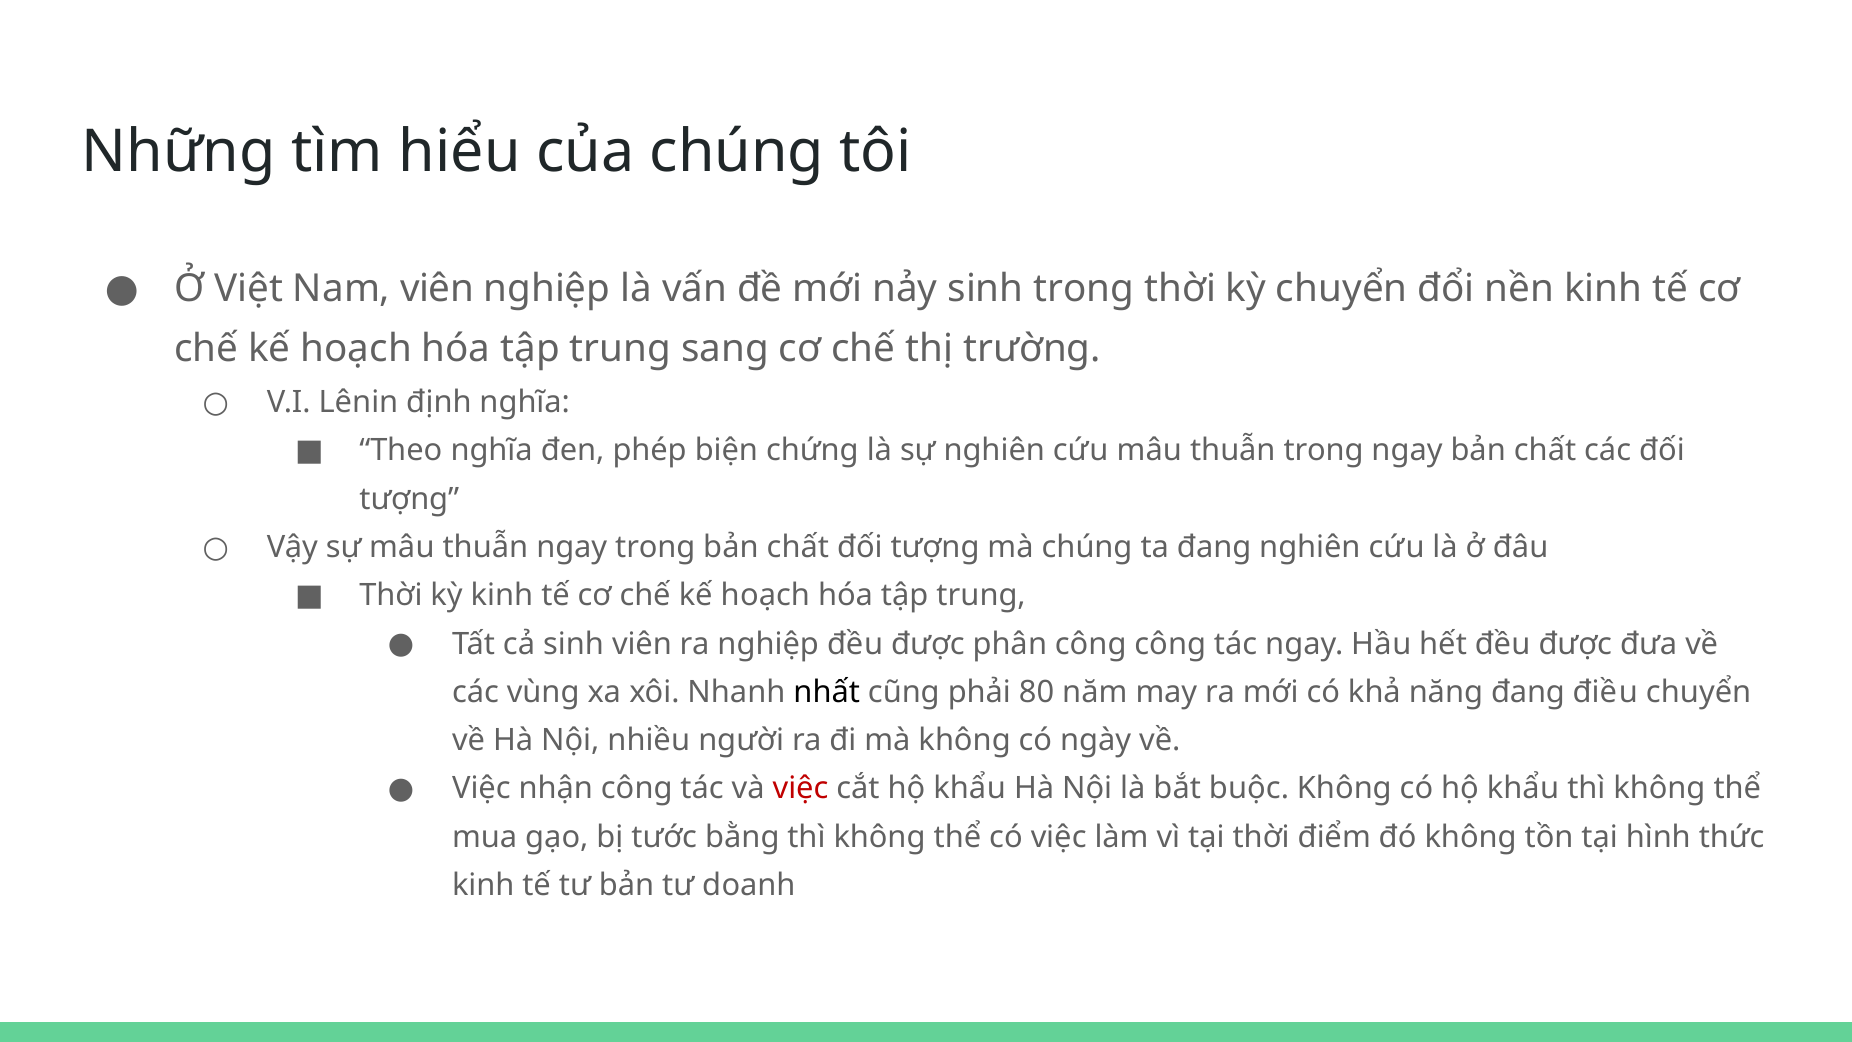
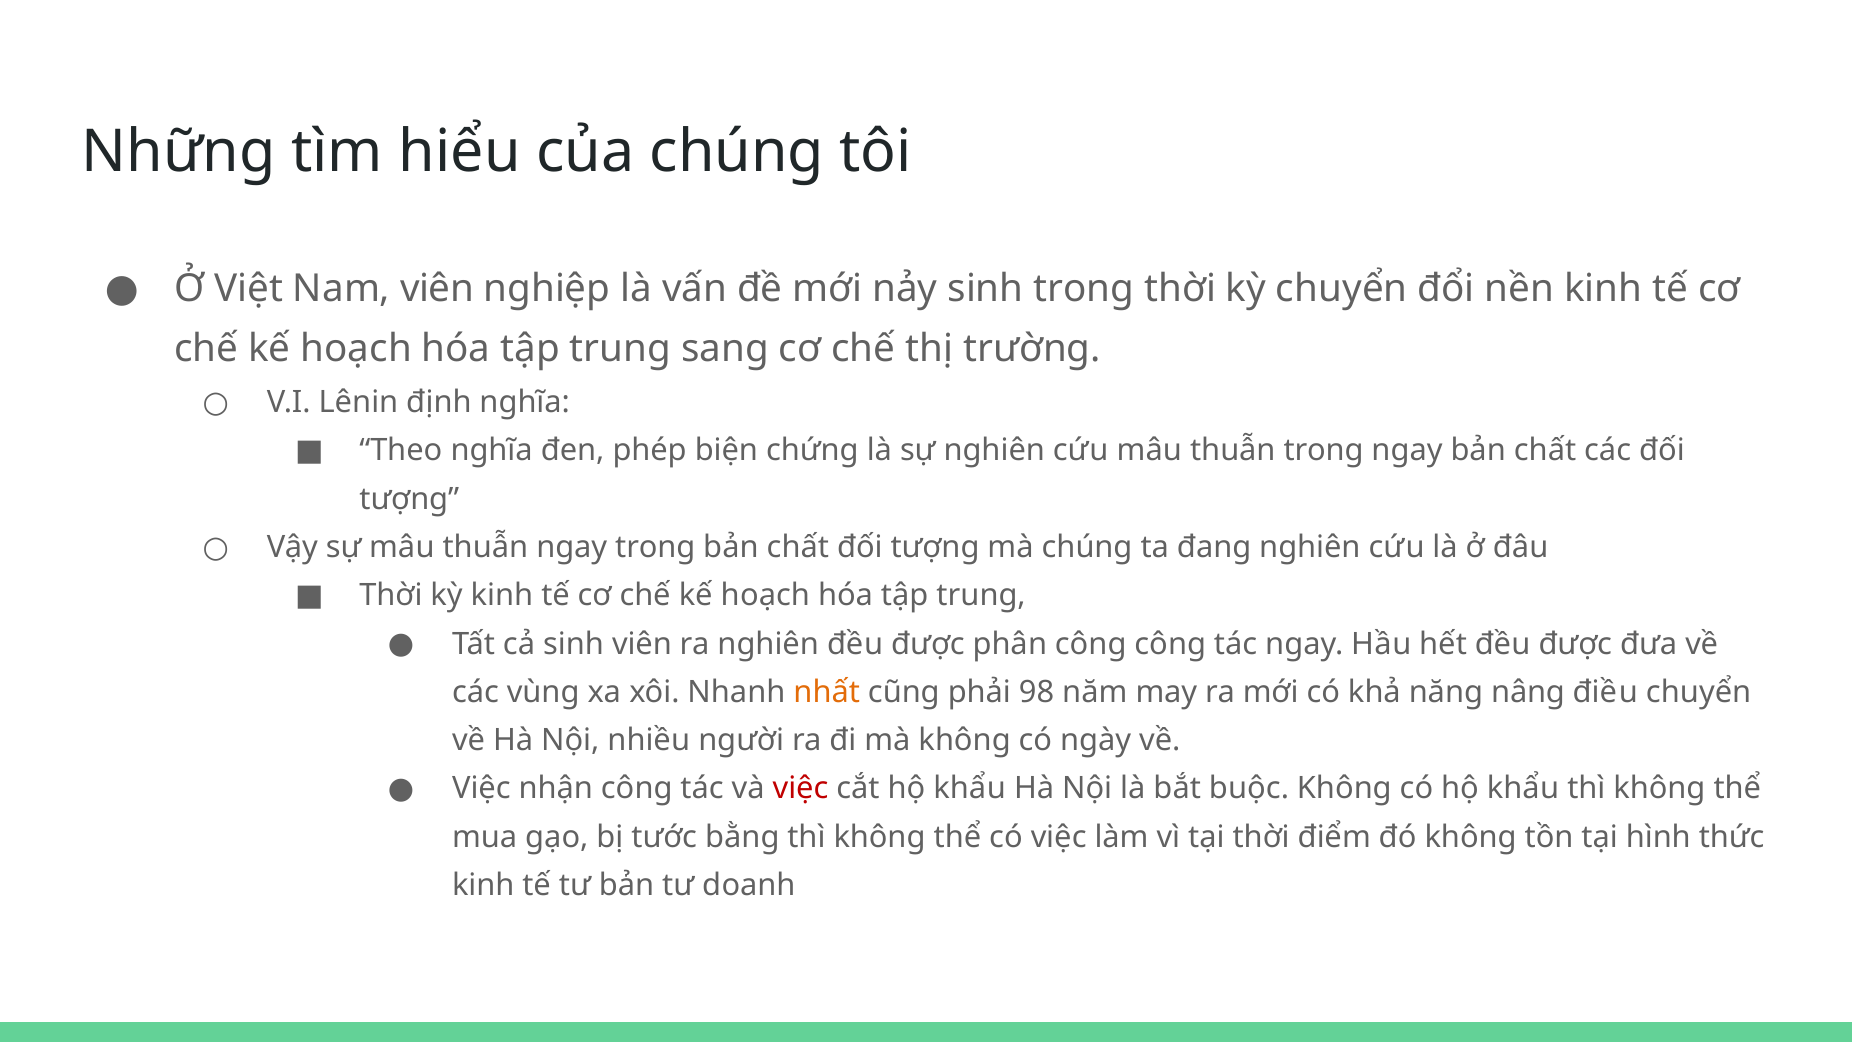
ra nghiệp: nghiệp -> nghiên (768, 644)
nhất colour: black -> orange (827, 692)
80: 80 -> 98 (1037, 692)
năng đang: đang -> nâng (1528, 692)
